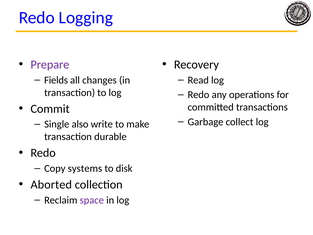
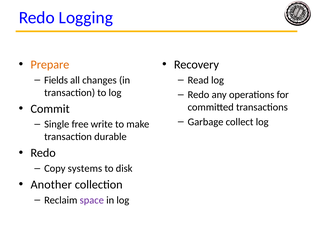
Prepare colour: purple -> orange (50, 64)
also: also -> free (80, 124)
Aborted: Aborted -> Another (51, 184)
